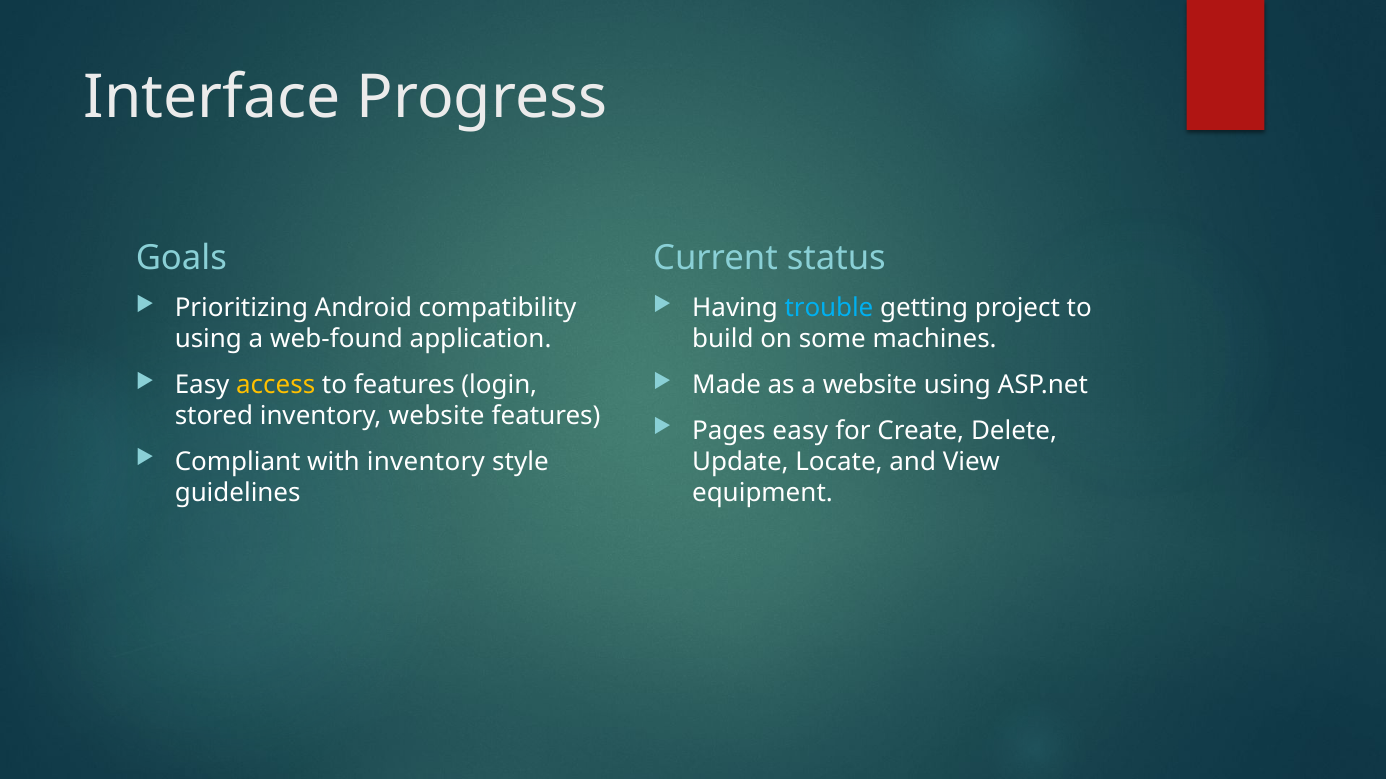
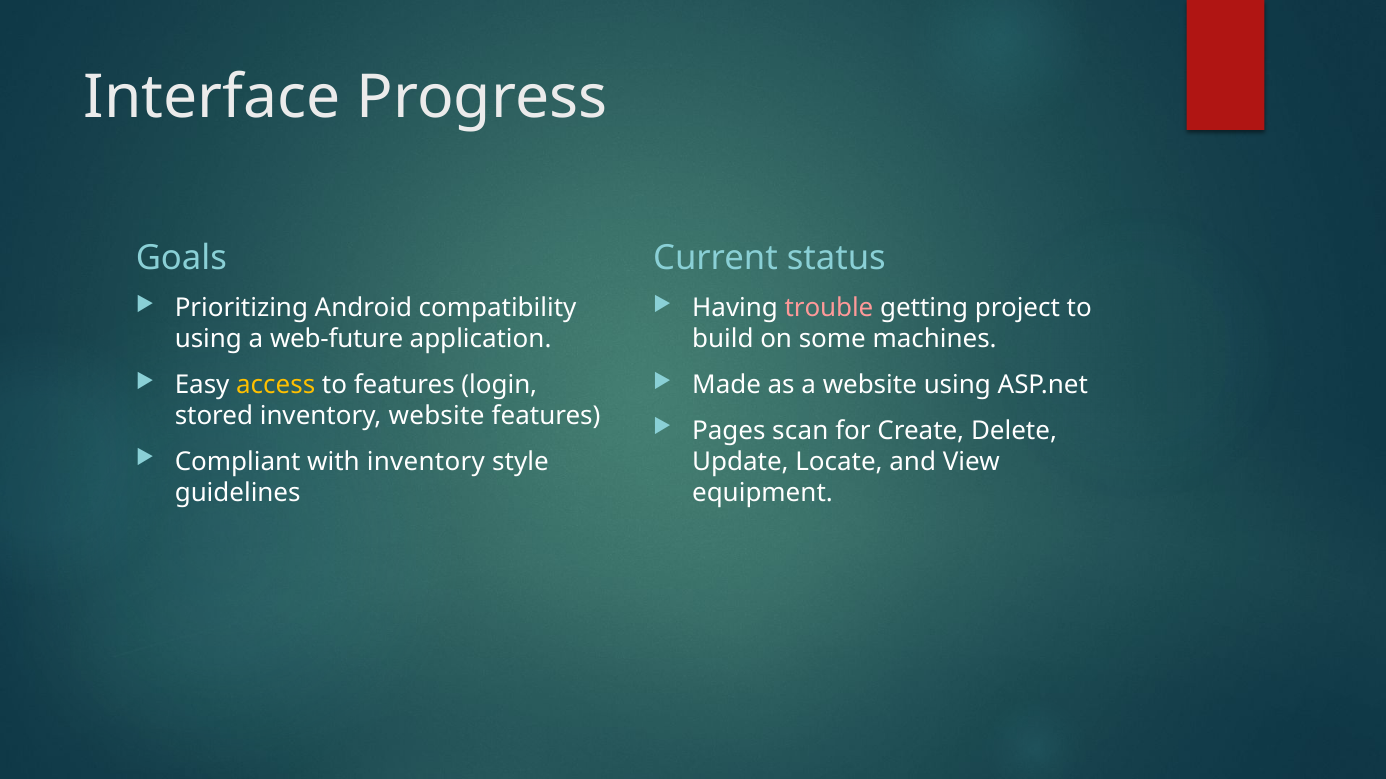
trouble colour: light blue -> pink (829, 308)
web-found: web-found -> web-future (337, 340)
Pages easy: easy -> scan (800, 431)
